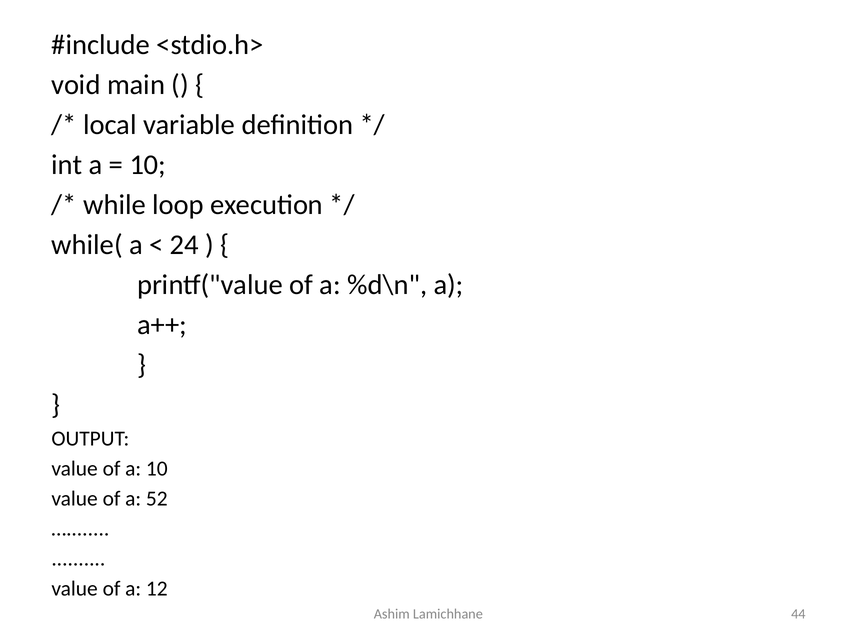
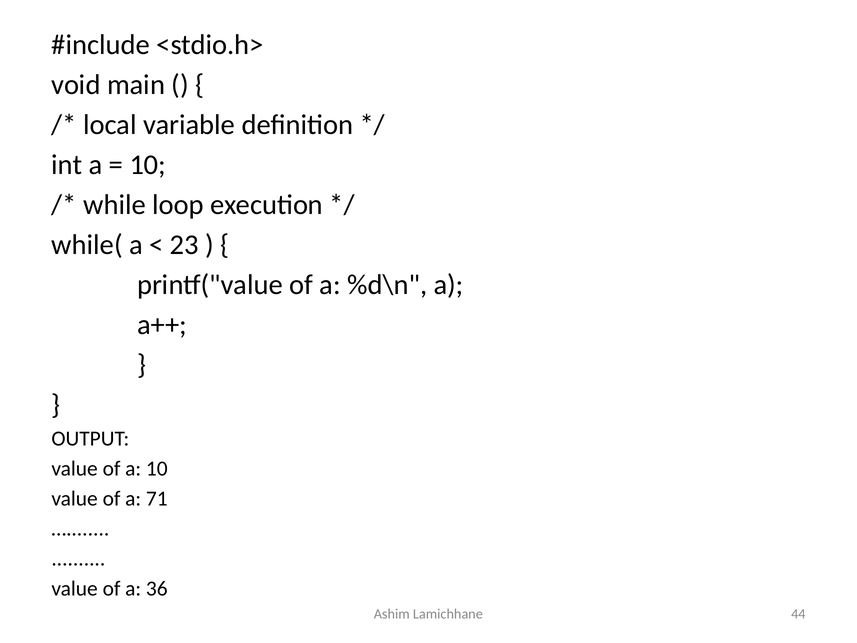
24: 24 -> 23 (184, 245)
52: 52 -> 71 (157, 498)
12: 12 -> 36 (157, 588)
